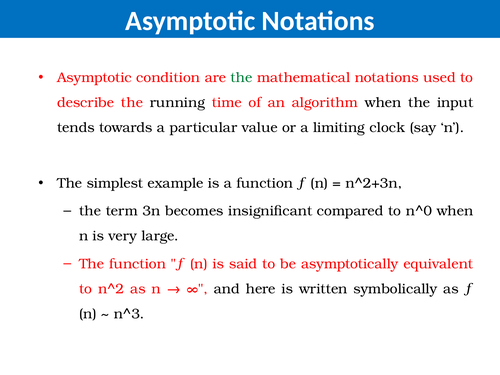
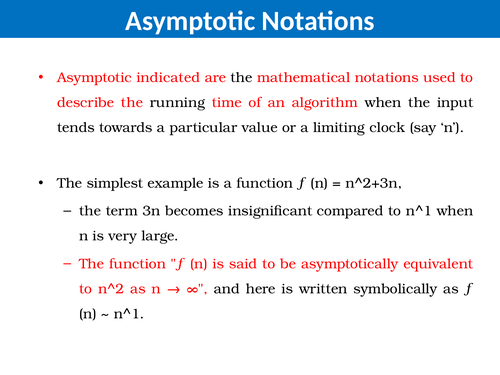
condition: condition -> indicated (168, 78)
the colour: green -> black (242, 78)
to n^0: n^0 -> n^1 (419, 211)
n^3: n^3 -> n^1 (129, 314)
